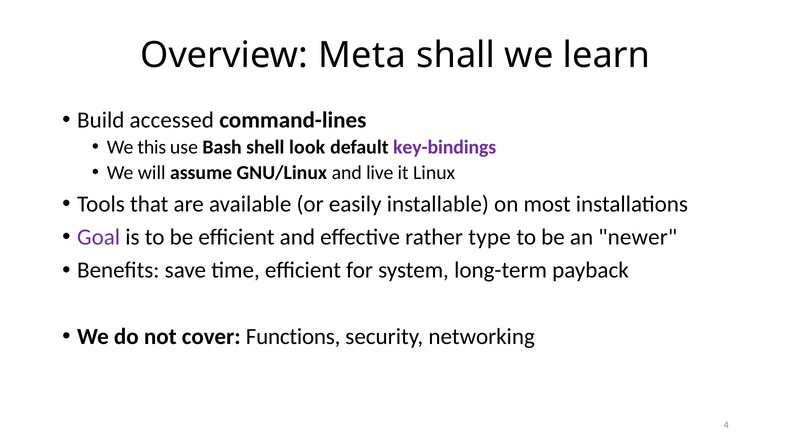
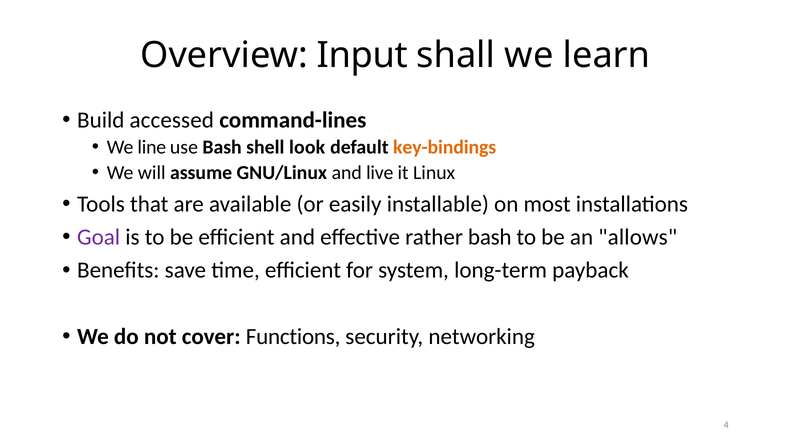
Meta: Meta -> Input (362, 55)
this: this -> line (152, 147)
key-bindings colour: purple -> orange (445, 147)
rather type: type -> bash (490, 237)
newer: newer -> allows (638, 237)
